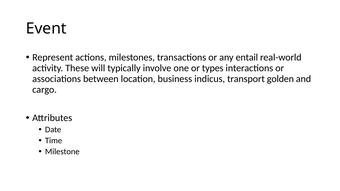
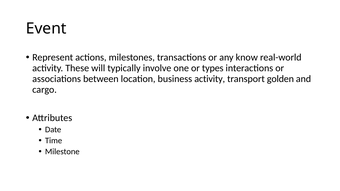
entail: entail -> know (247, 57)
business indicus: indicus -> activity (210, 79)
